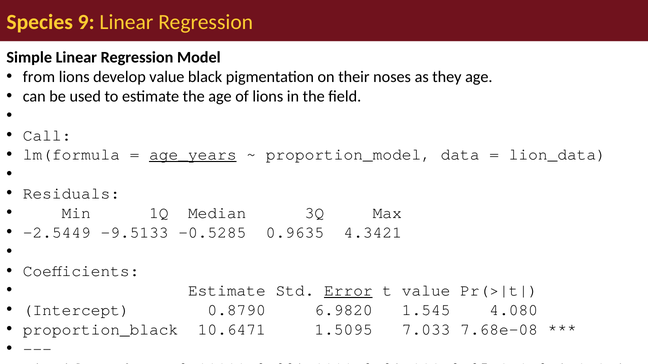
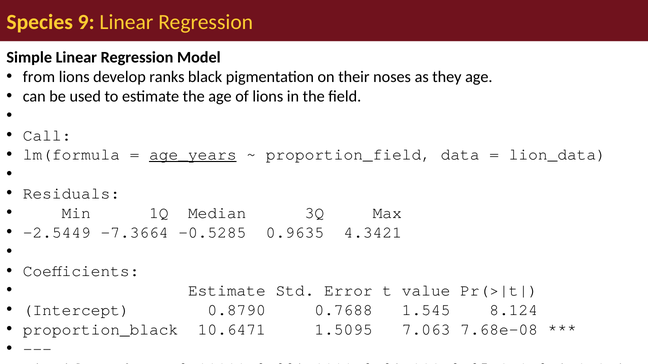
develop value: value -> ranks (167, 77)
proportion_model: proportion_model -> proportion_field (348, 155)
-9.5133: -9.5133 -> -7.3664 (135, 233)
Error underline: present -> none (348, 291)
6.9820: 6.9820 -> 0.7688 (344, 310)
4.080: 4.080 -> 8.124 (514, 310)
7.033: 7.033 -> 7.063 (426, 330)
